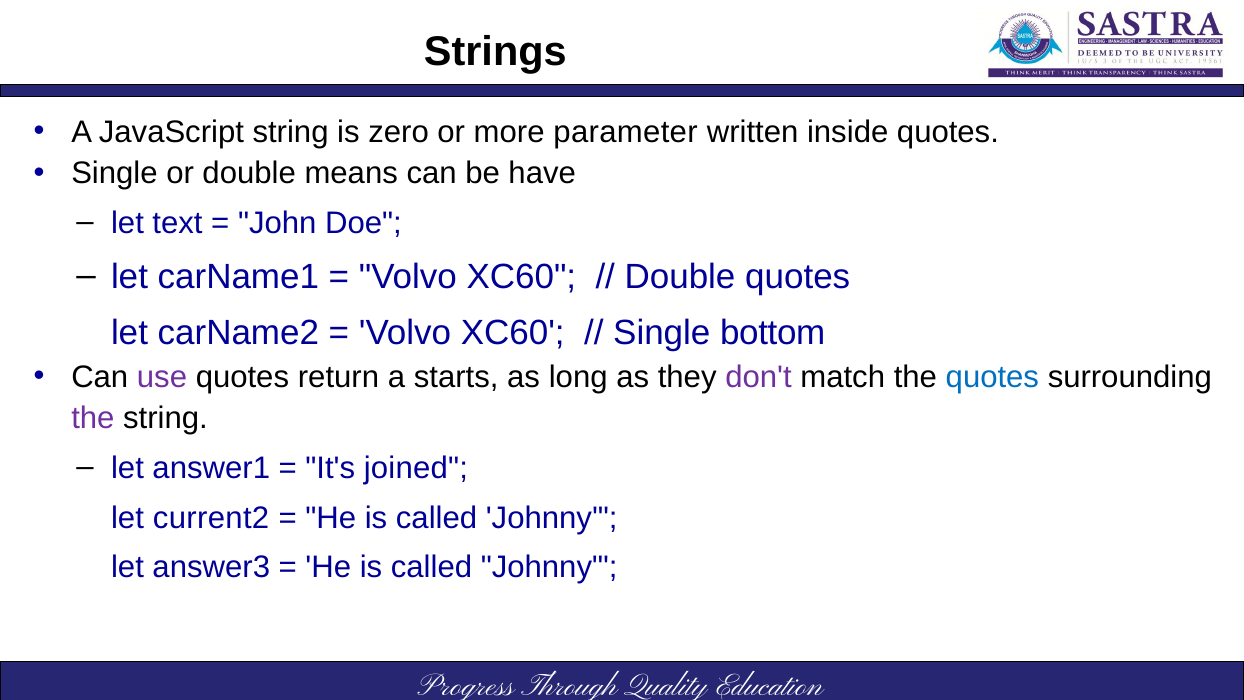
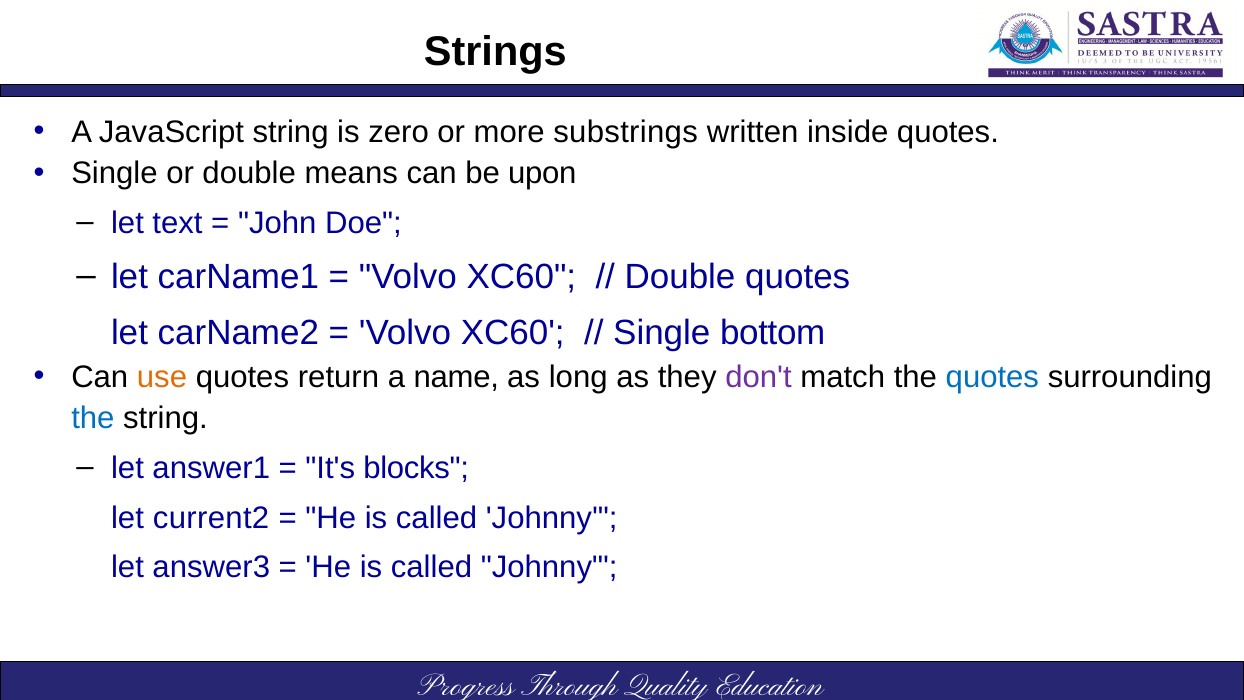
parameter: parameter -> substrings (626, 132)
have: have -> upon (542, 173)
use colour: purple -> orange (162, 377)
starts: starts -> name (456, 377)
the colour: purple -> blue (93, 418)
joined: joined -> blocks (416, 468)
